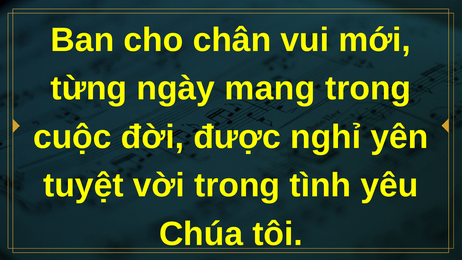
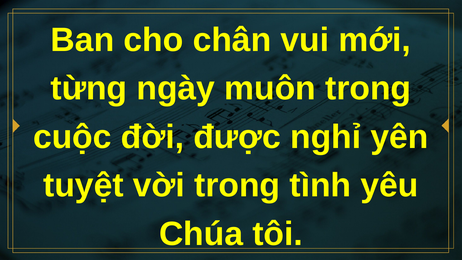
mang: mang -> muôn (270, 88)
